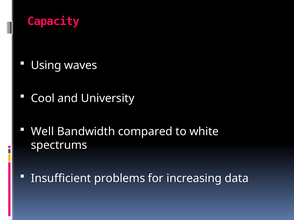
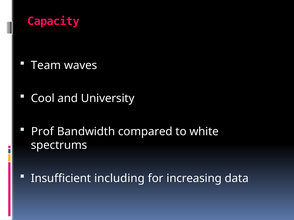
Using: Using -> Team (46, 65)
Well: Well -> Prof (42, 132)
problems: problems -> including (119, 179)
